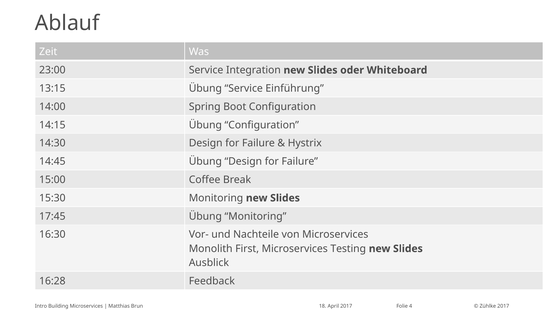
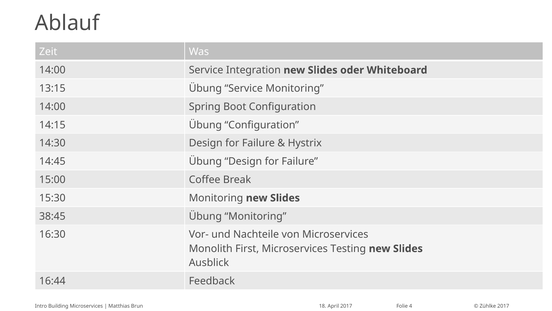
23:00: 23:00 -> 14:00 (52, 70)
Service Einführung: Einführung -> Monitoring (295, 88)
17:45: 17:45 -> 38:45 (52, 216)
16:28: 16:28 -> 16:44 (52, 281)
